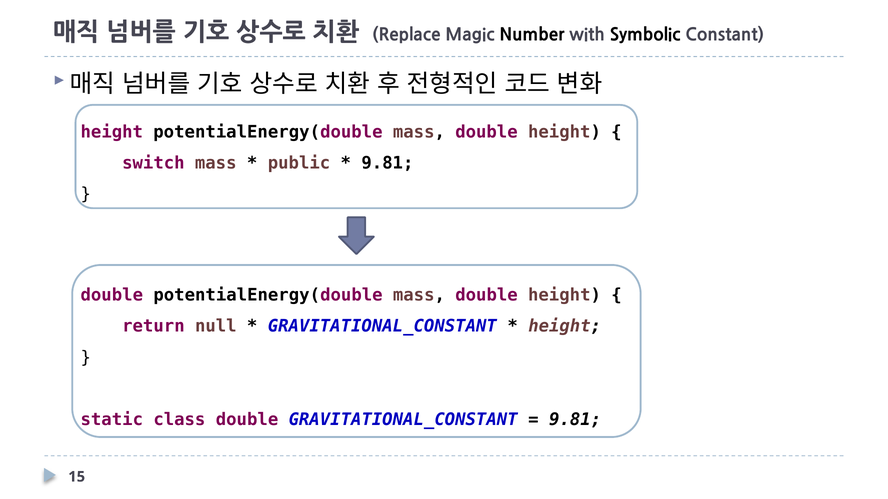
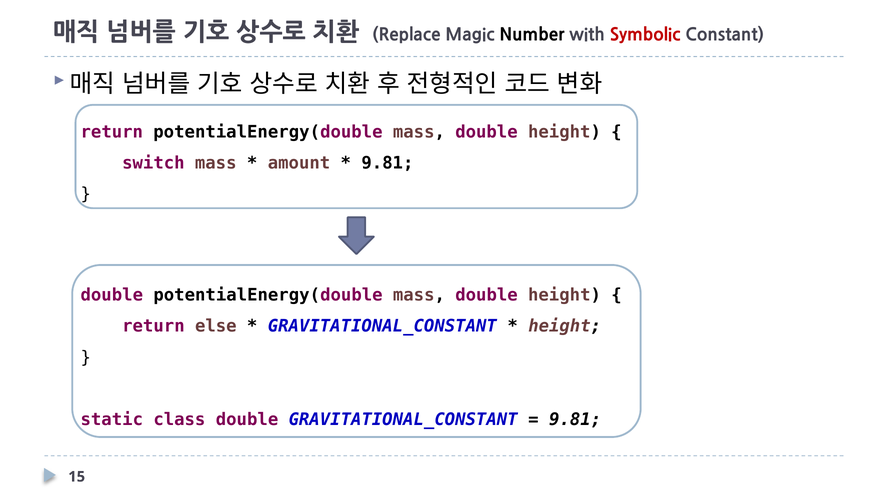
Symbolic colour: black -> red (645, 35)
height: height -> return (112, 132)
public: public -> amount (299, 163)
null: null -> else (216, 327)
